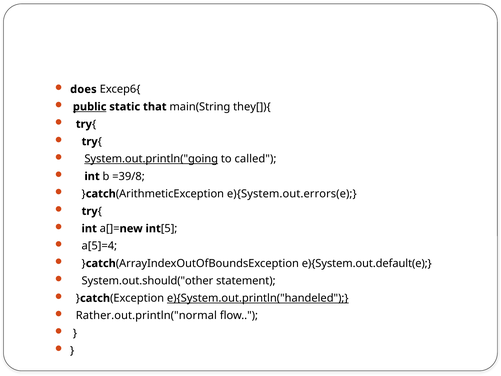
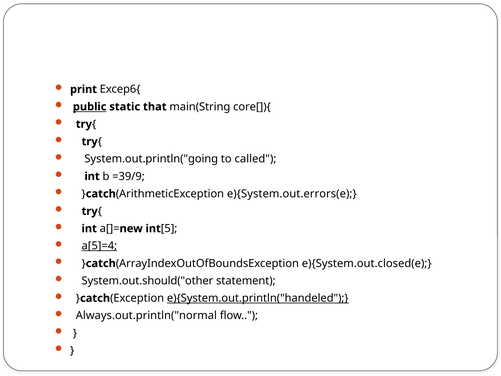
does: does -> print (83, 89)
they[]){: they[]){ -> core[]){ (252, 107)
System.out.println("going underline: present -> none (151, 159)
=39/8: =39/8 -> =39/9 (128, 176)
a[5]=4 underline: none -> present (99, 246)
e){System.out.default(e: e){System.out.default(e -> e){System.out.closed(e (367, 263)
Rather.out.println("normal: Rather.out.println("normal -> Always.out.println("normal (146, 315)
